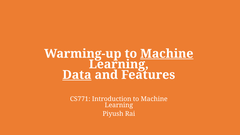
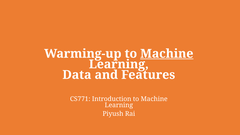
Data underline: present -> none (77, 75)
